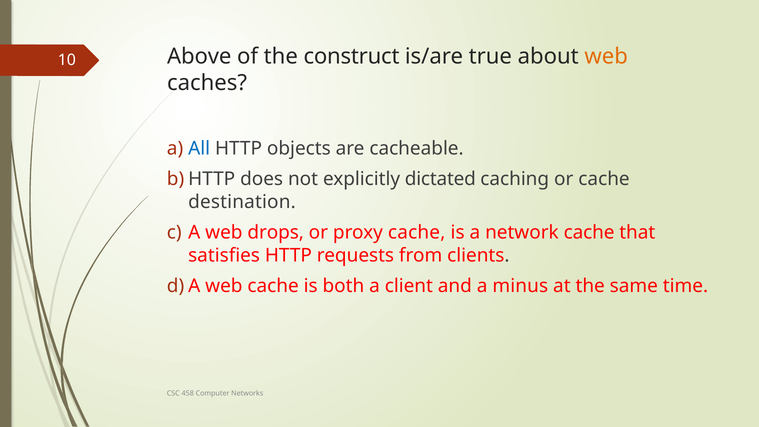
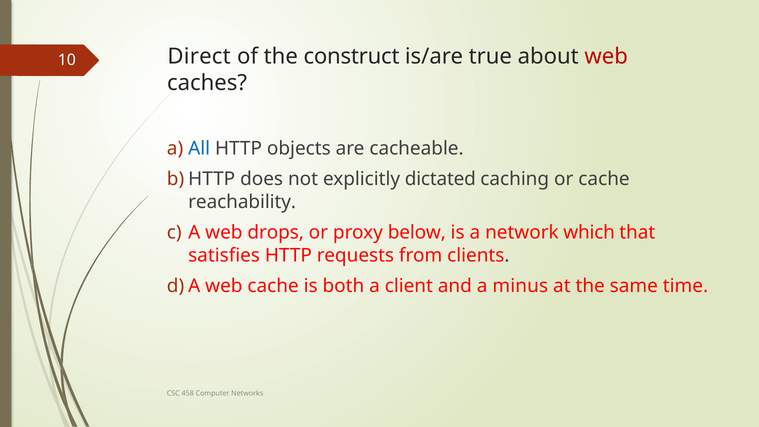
Above: Above -> Direct (199, 56)
web colour: orange -> red (606, 56)
destination: destination -> reachability (242, 202)
proxy cache: cache -> below (417, 233)
network cache: cache -> which (589, 233)
